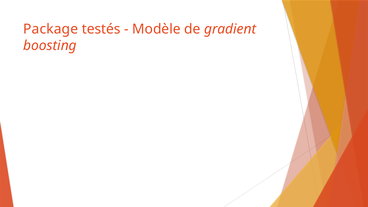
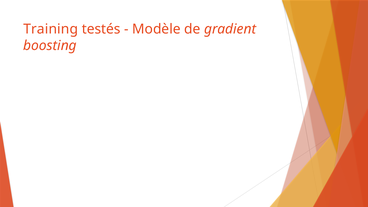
Package: Package -> Training (51, 29)
